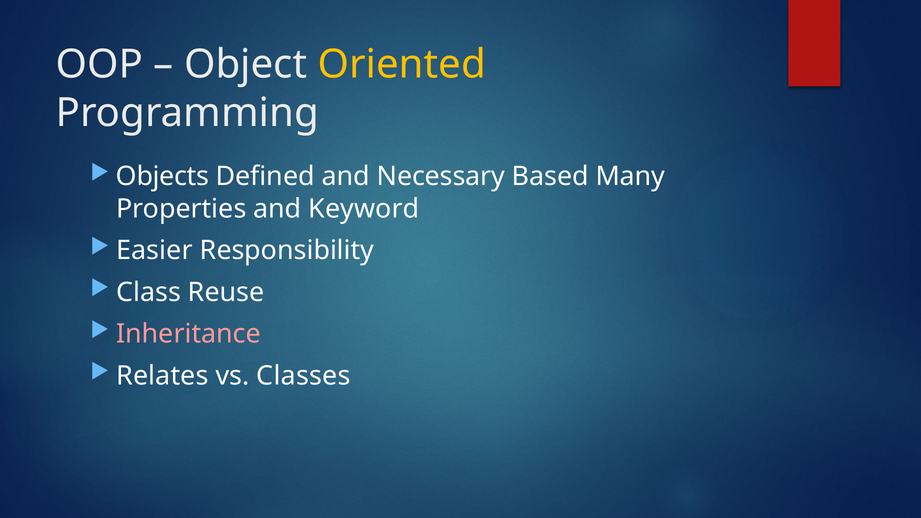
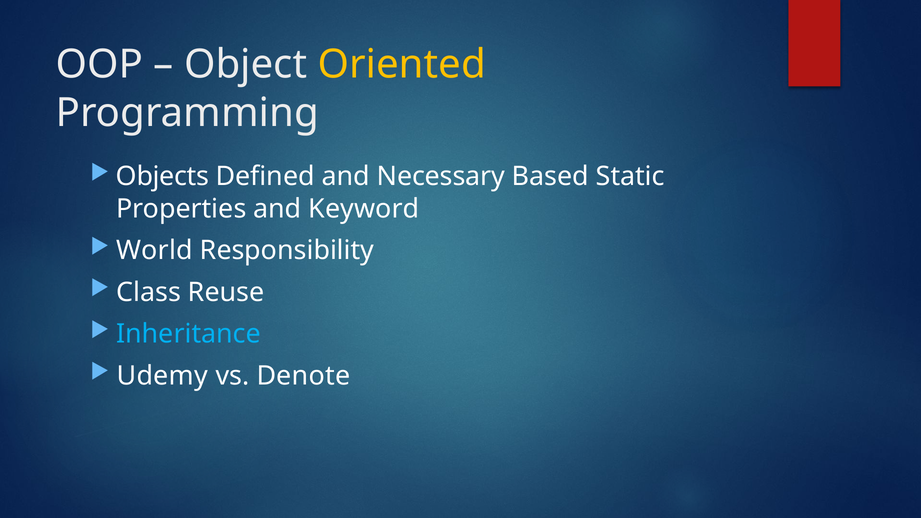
Many: Many -> Static (630, 176)
Easier: Easier -> World (154, 250)
Inheritance colour: pink -> light blue (189, 334)
Relates: Relates -> Udemy (162, 376)
Classes: Classes -> Denote (304, 376)
